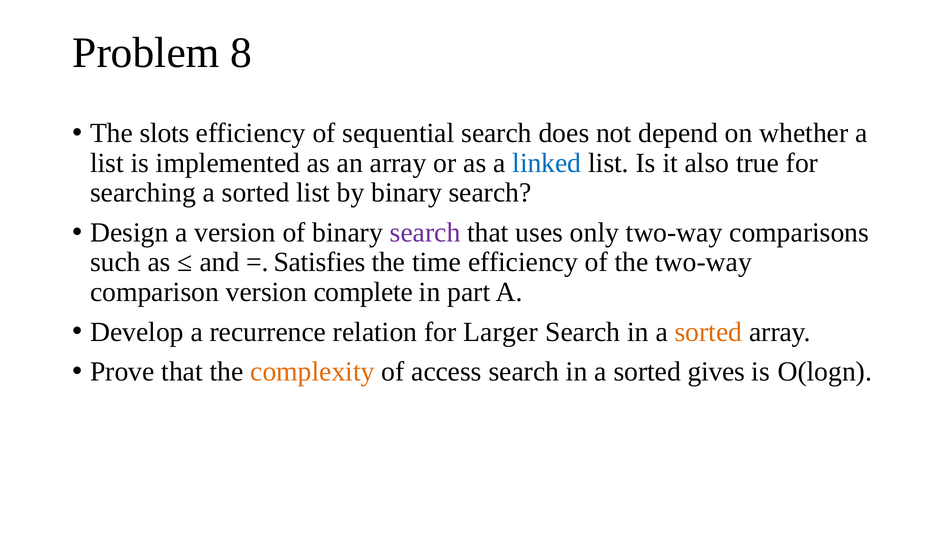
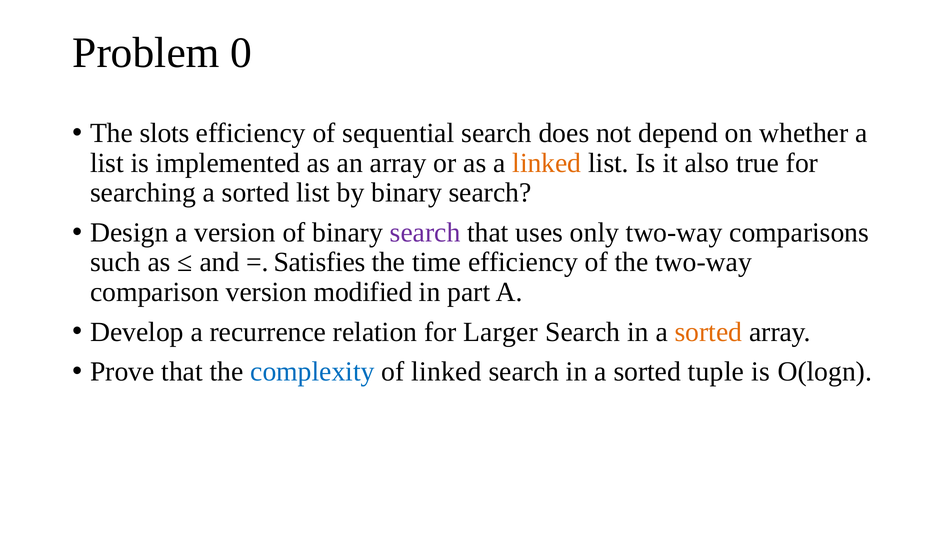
8: 8 -> 0 (241, 53)
linked colour: blue -> orange (547, 163)
complete: complete -> modified (363, 292)
complexity colour: orange -> blue (312, 372)
of access: access -> linked (446, 372)
gives: gives -> tuple (716, 372)
